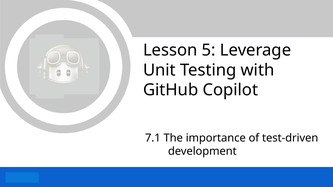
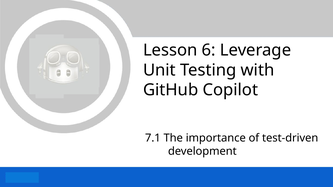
5: 5 -> 6 (209, 50)
